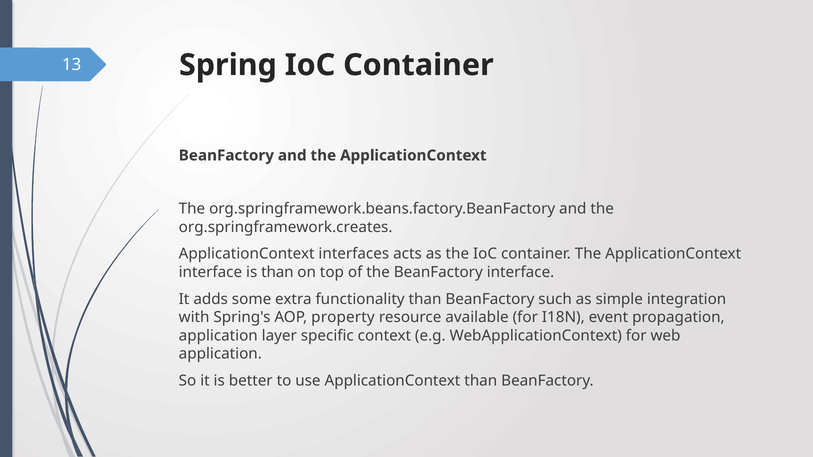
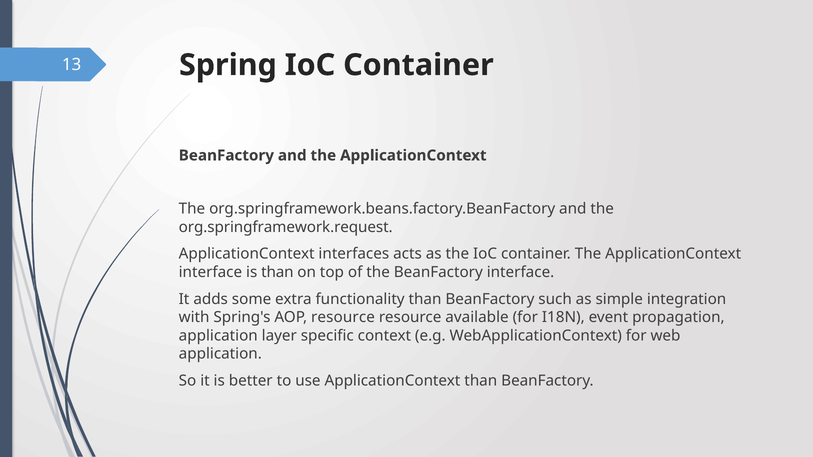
org.springframework.creates: org.springframework.creates -> org.springframework.request (286, 227)
AOP property: property -> resource (343, 317)
